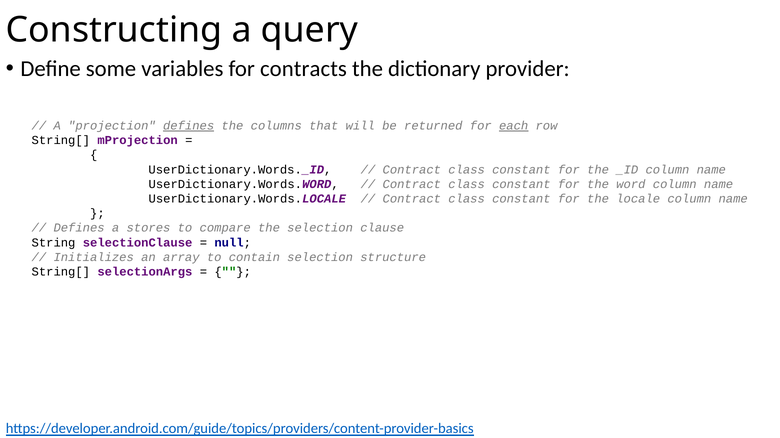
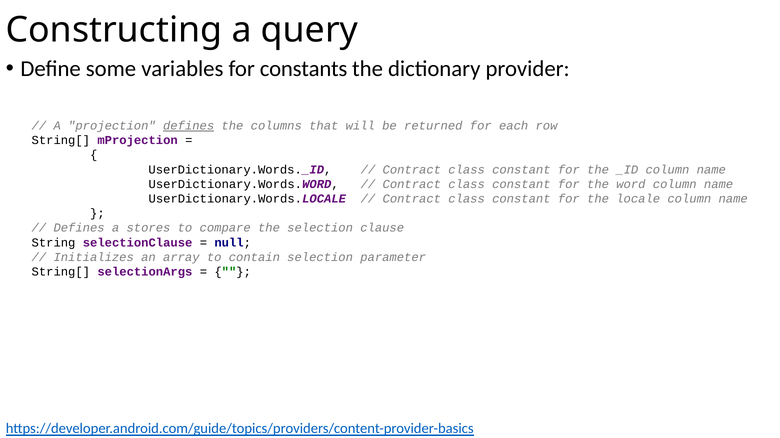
contracts: contracts -> constants (304, 69)
each underline: present -> none (514, 126)
structure: structure -> parameter (393, 258)
